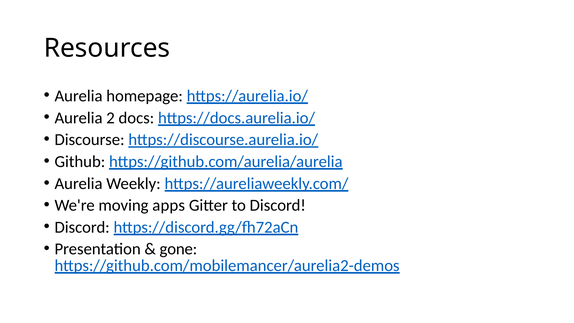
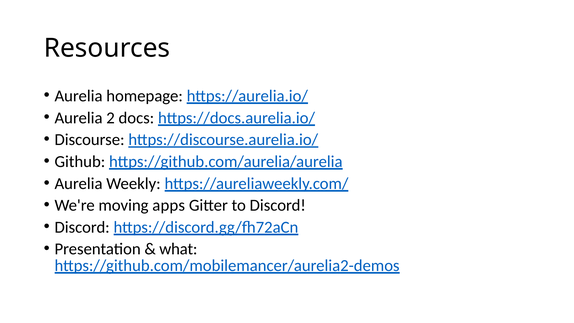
gone: gone -> what (178, 249)
